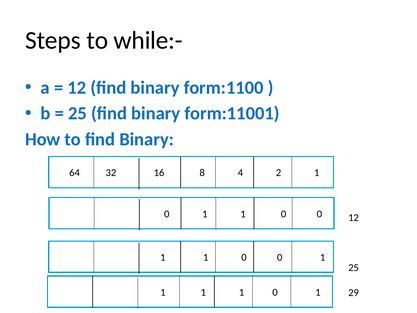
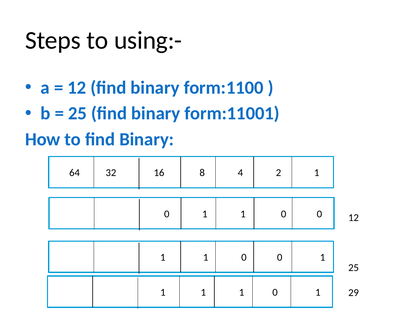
while:-: while:- -> using:- (148, 40)
